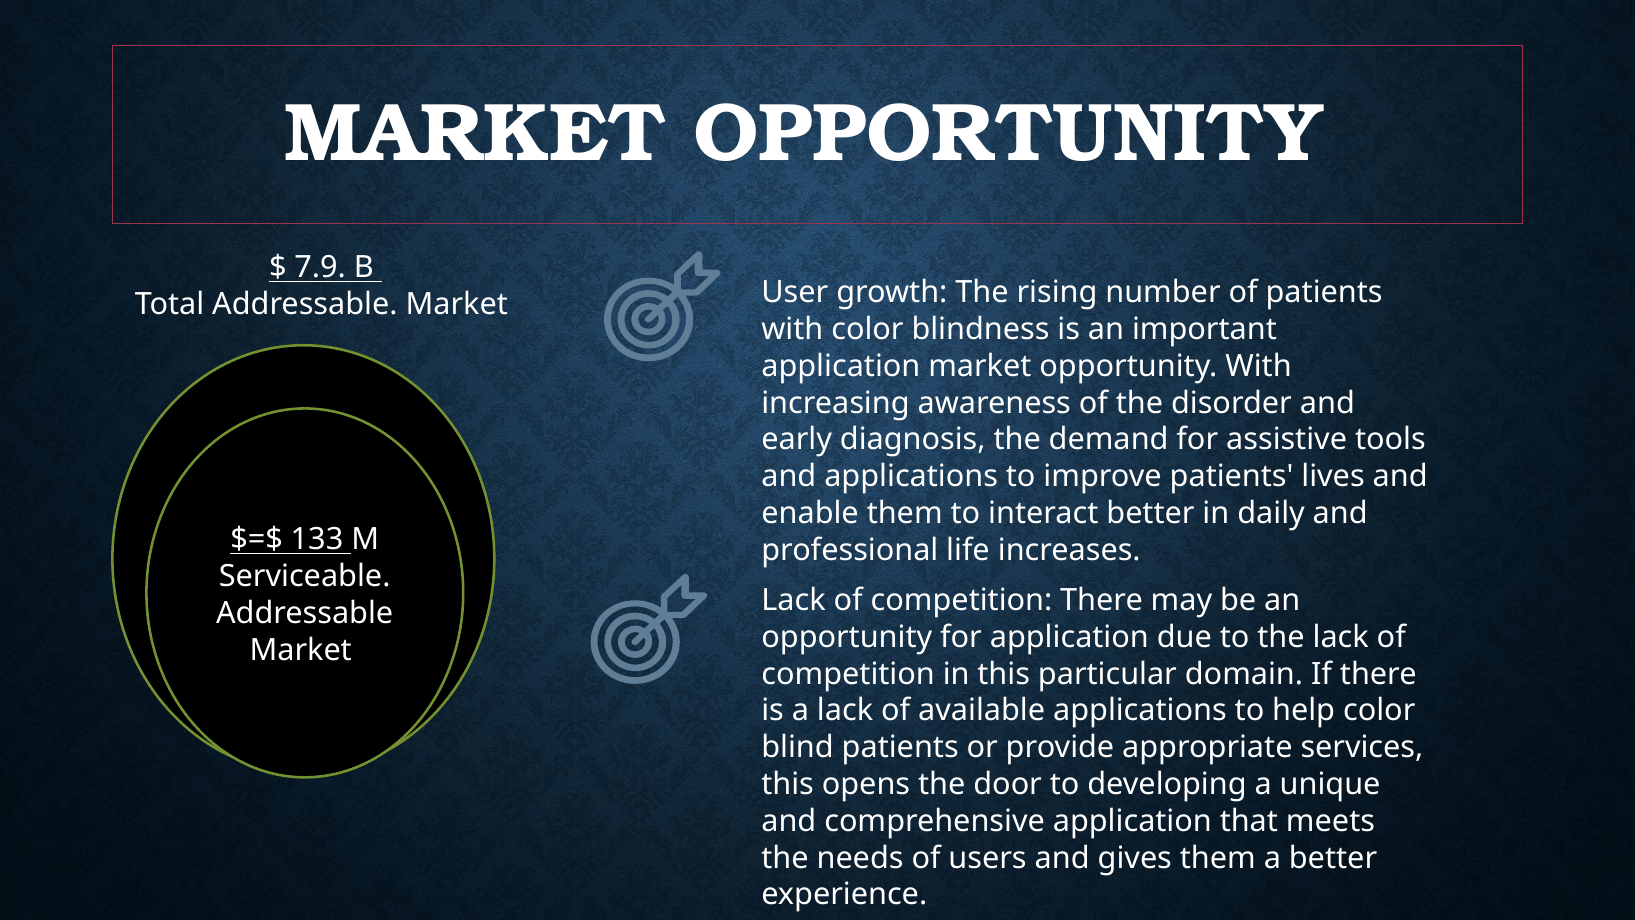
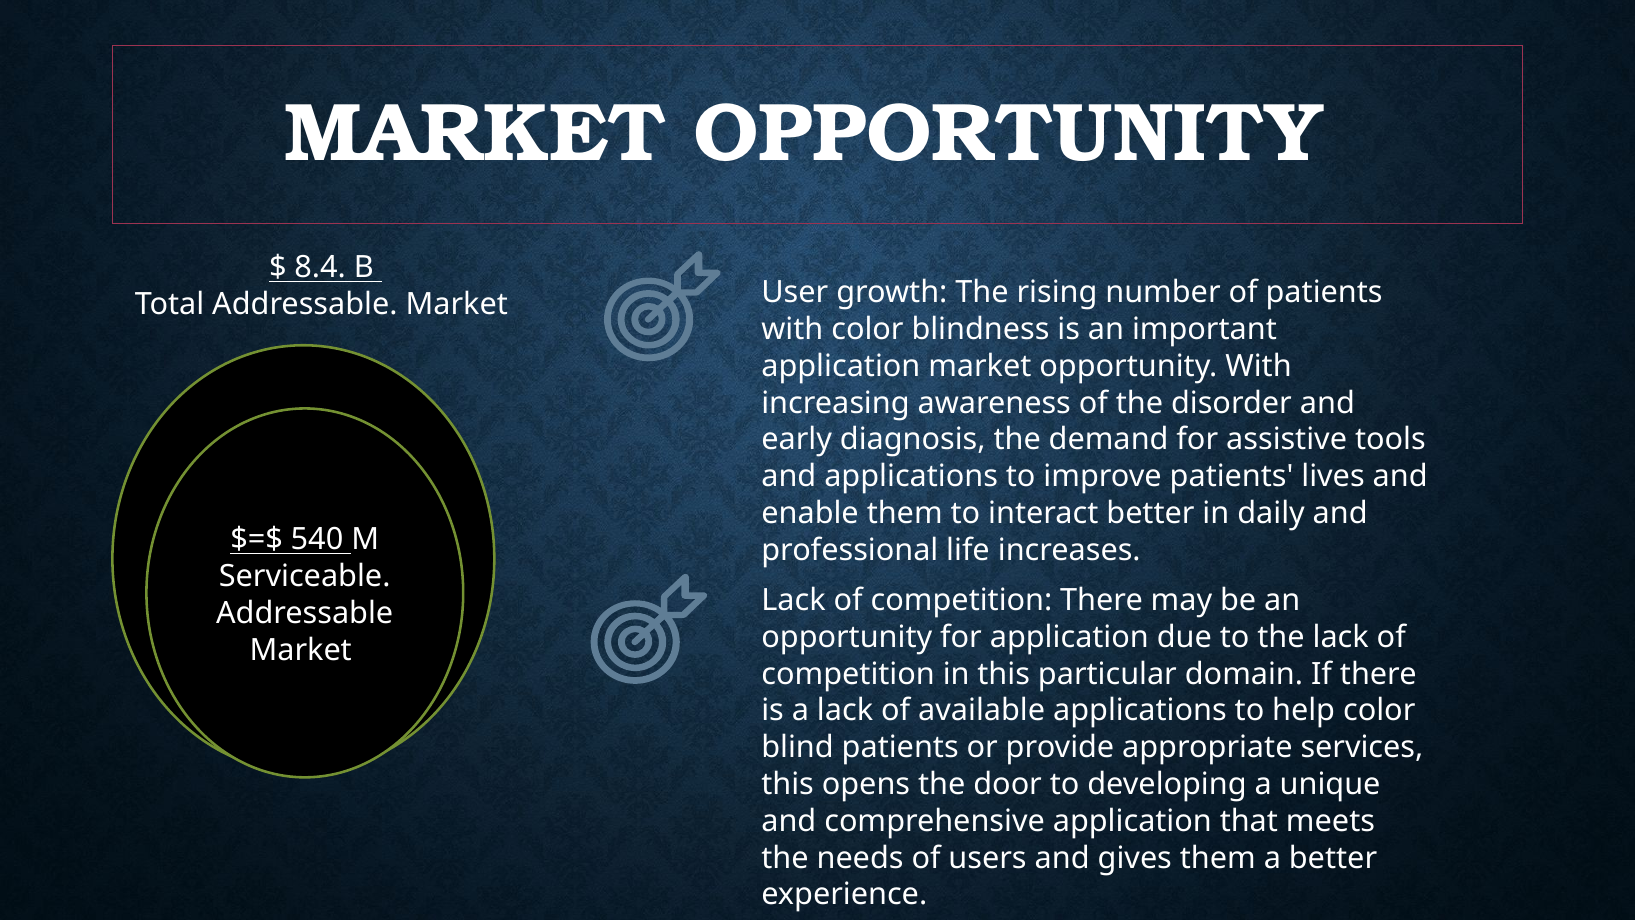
7.9: 7.9 -> 8.4 (320, 267)
133: 133 -> 540 (317, 540)
